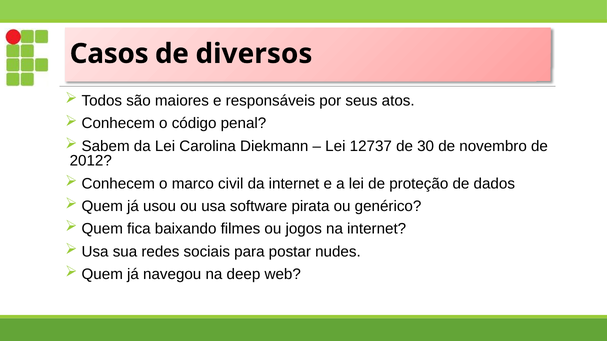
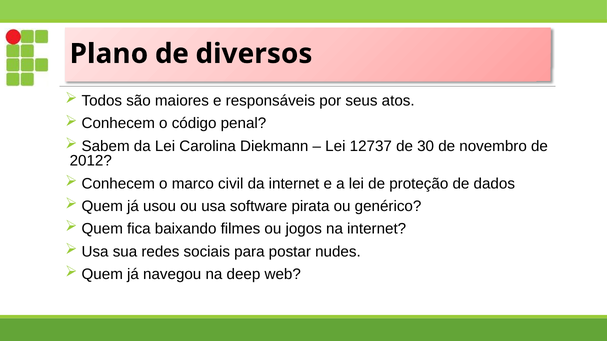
Casos: Casos -> Plano (109, 54)
